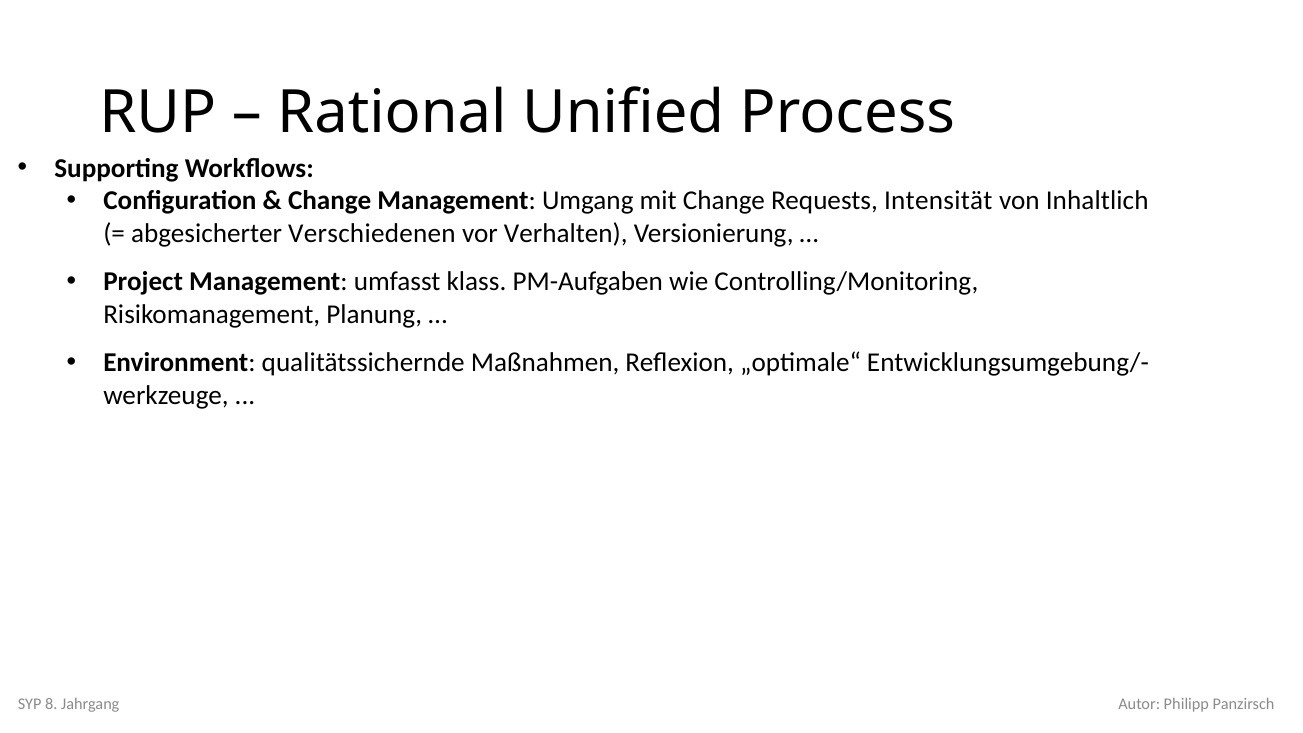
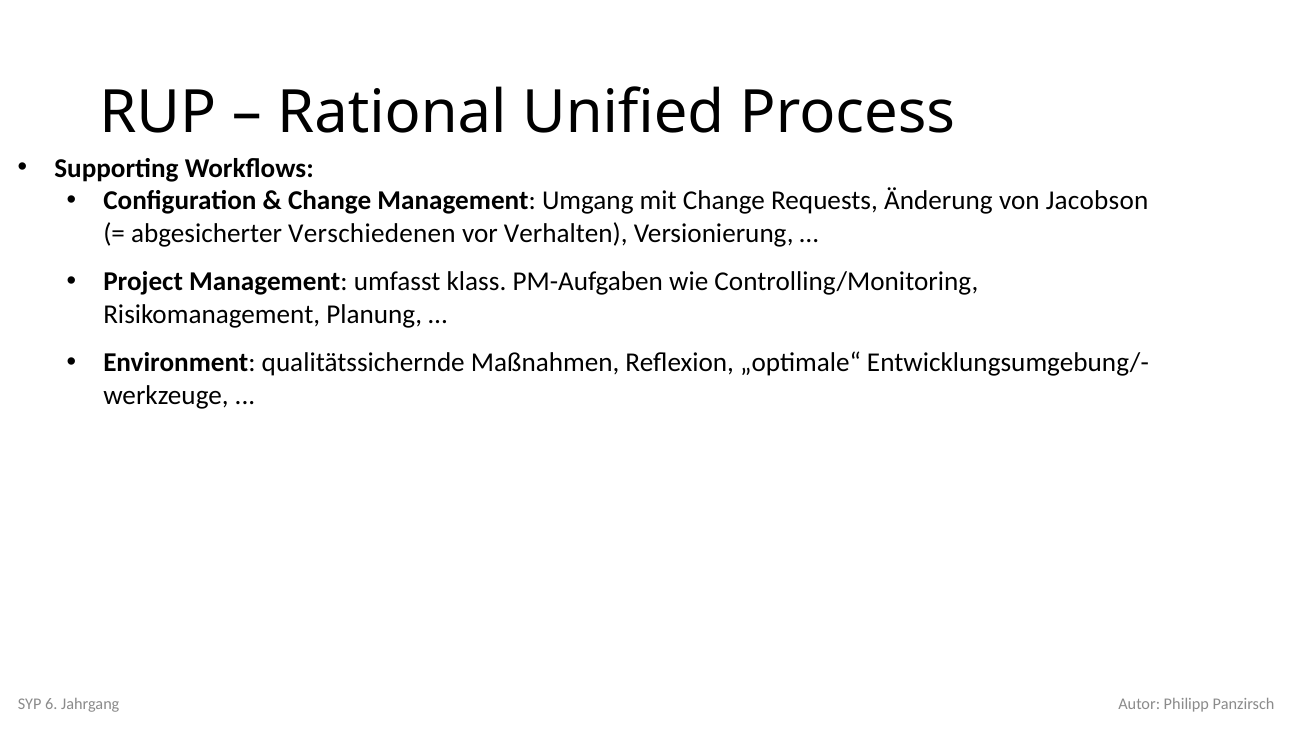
Intensität: Intensität -> Änderung (938, 201)
Inhaltlich: Inhaltlich -> Jacobson (1097, 201)
8: 8 -> 6 (51, 704)
